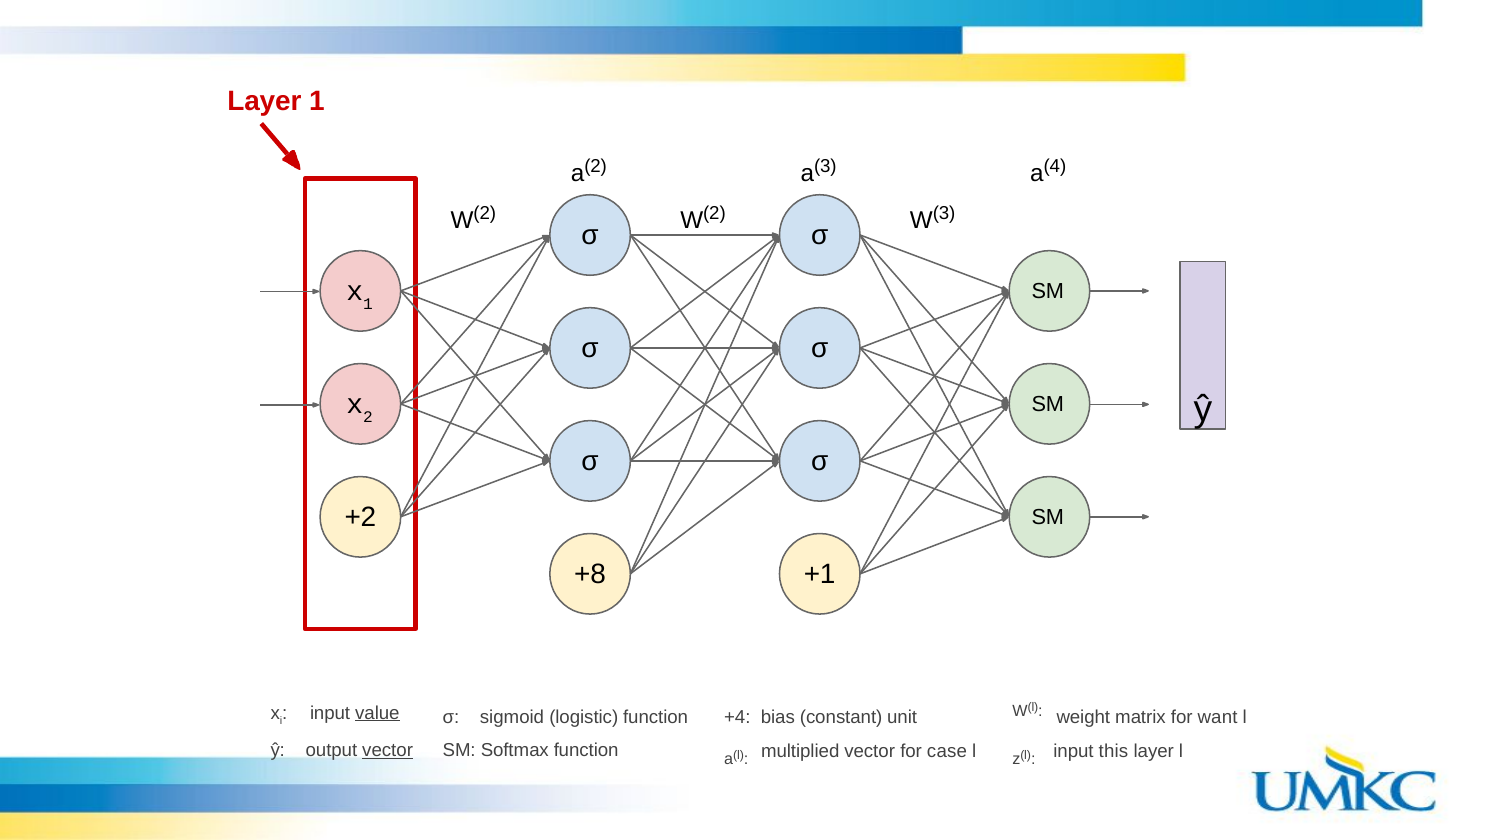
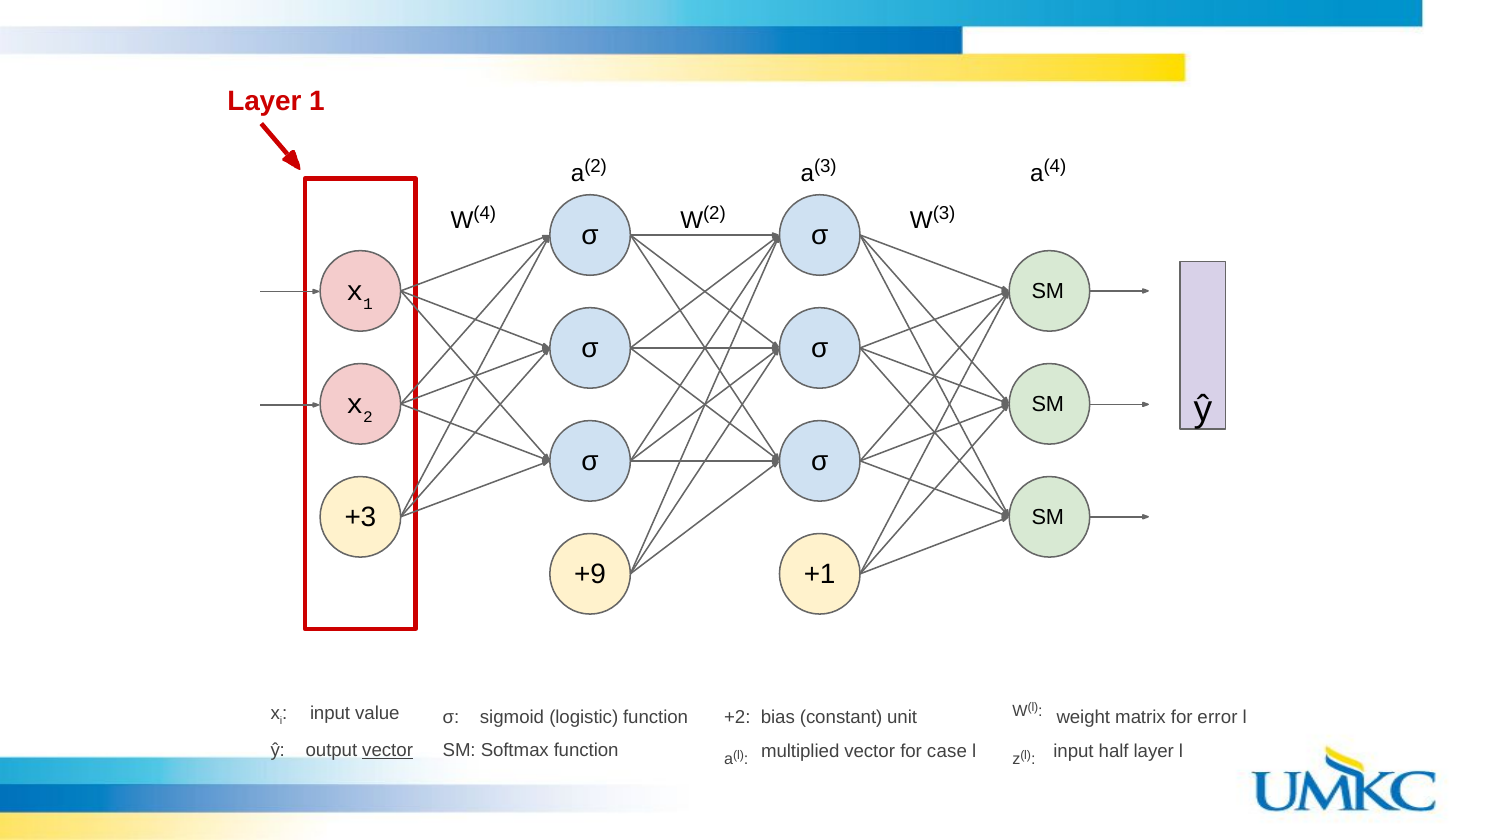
2: 2 -> 4 (485, 213)
+2: +2 -> +3 (360, 517)
+8: +8 -> +9 (590, 574)
value underline: present -> none (377, 713)
+4: +4 -> +2 (737, 717)
want: want -> error (1218, 717)
this: this -> half (1114, 751)
